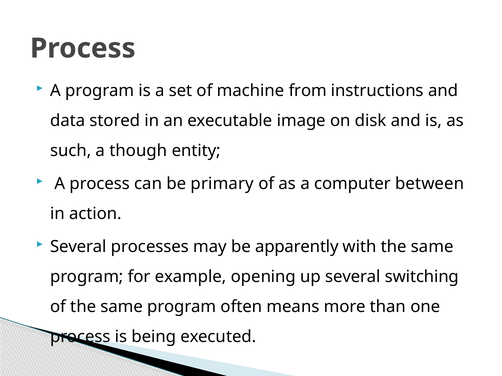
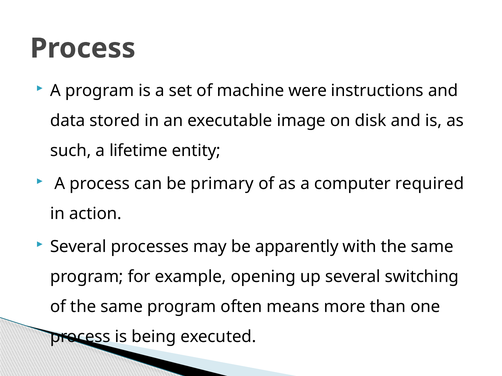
from: from -> were (308, 91)
though: though -> lifetime (138, 151)
between: between -> required (430, 184)
